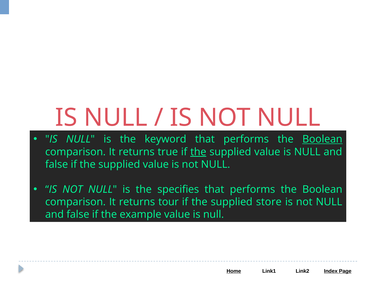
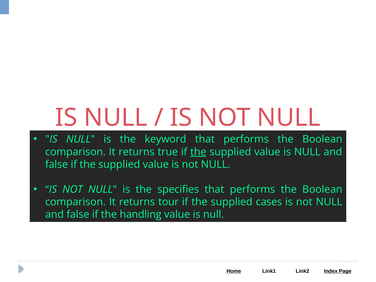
Boolean underline: present -> none (322, 139)
store: store -> cases (269, 202)
example: example -> handling (141, 215)
